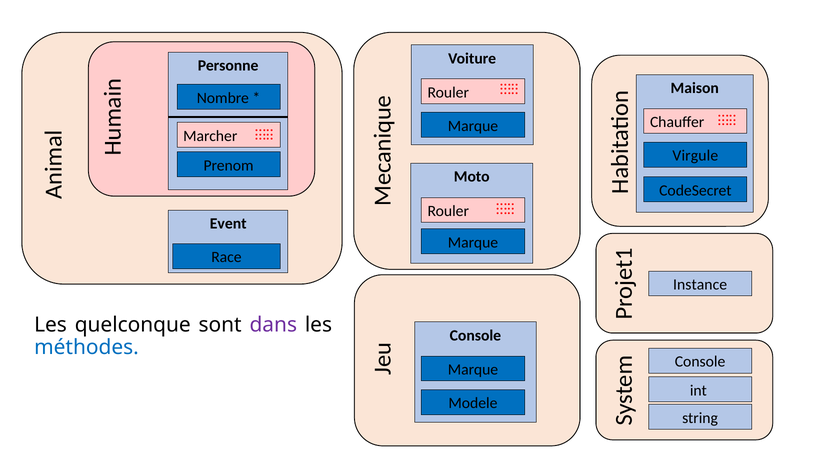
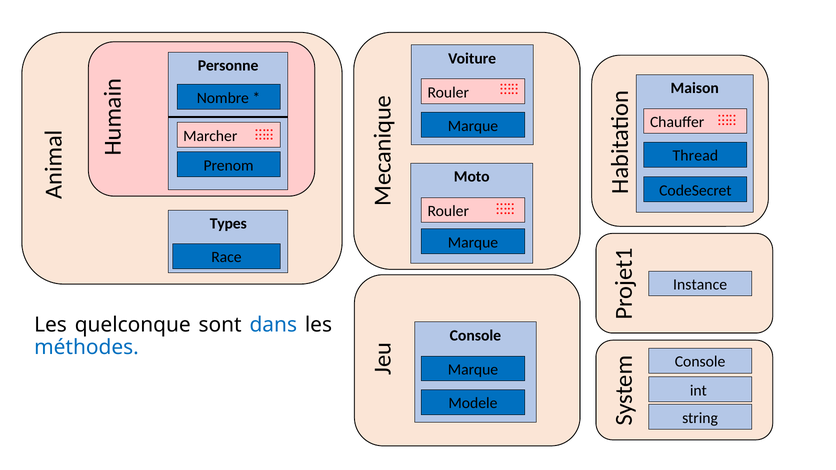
Virgule: Virgule -> Thread (695, 156)
Event: Event -> Types (228, 224)
dans colour: purple -> blue (273, 325)
